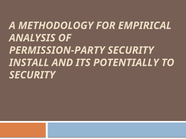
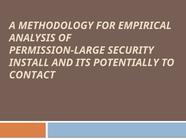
PERMISSION-PARTY: PERMISSION-PARTY -> PERMISSION-LARGE (57, 50)
SECURITY: SECURITY -> CONTACT (32, 75)
